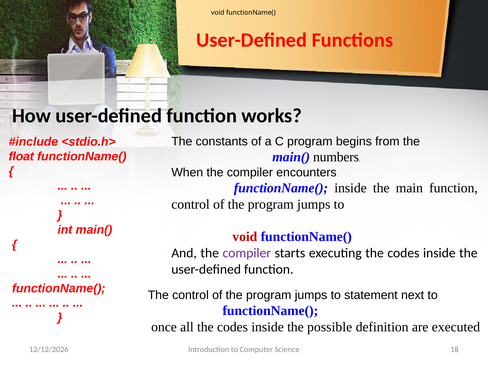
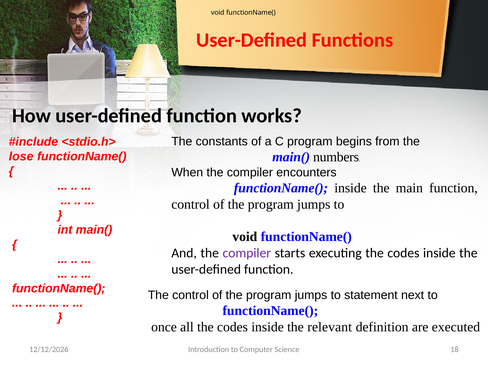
float: float -> lose (21, 157)
void colour: red -> black (245, 237)
possible: possible -> relevant (330, 327)
